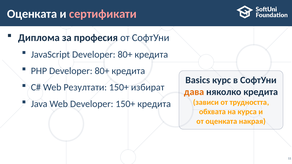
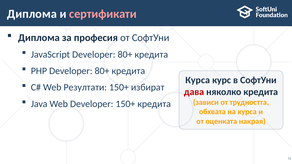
Оценката: Оценката -> Диплома (32, 14)
Basics: Basics -> Курса (198, 80)
дава colour: orange -> red (194, 92)
